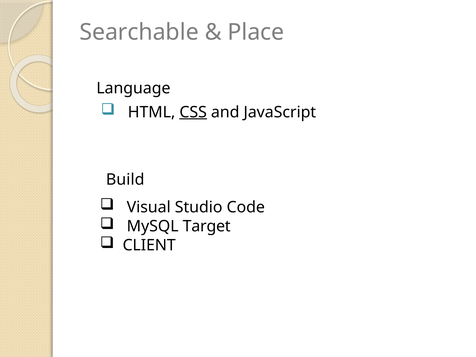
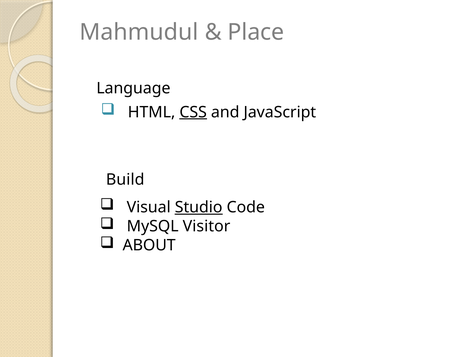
Searchable: Searchable -> Mahmudul (139, 32)
Studio underline: none -> present (199, 207)
Target: Target -> Visitor (207, 226)
CLIENT: CLIENT -> ABOUT (149, 245)
